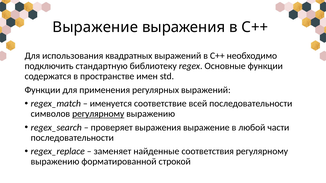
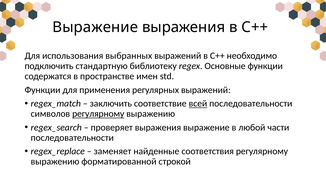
квадратных: квадратных -> выбранных (129, 56)
именуется: именуется -> заключить (111, 104)
всей underline: none -> present (198, 104)
